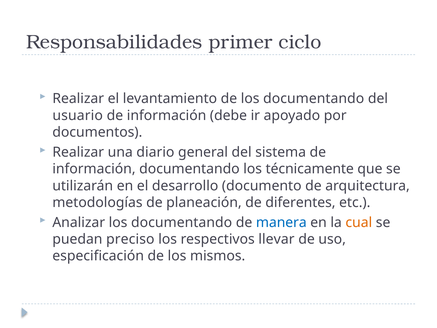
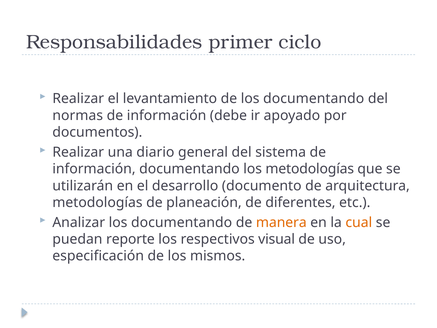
usuario: usuario -> normas (78, 115)
los técnicamente: técnicamente -> metodologías (310, 169)
manera colour: blue -> orange (281, 222)
preciso: preciso -> reporte (130, 239)
llevar: llevar -> visual (277, 239)
